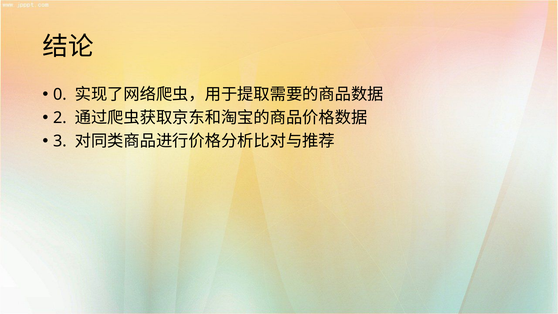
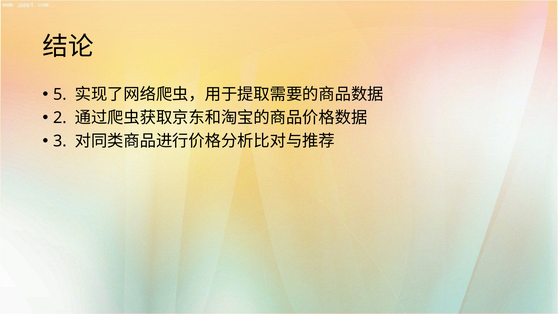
0: 0 -> 5 (60, 94)
